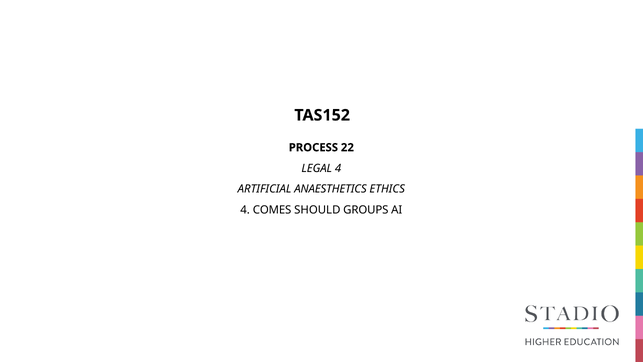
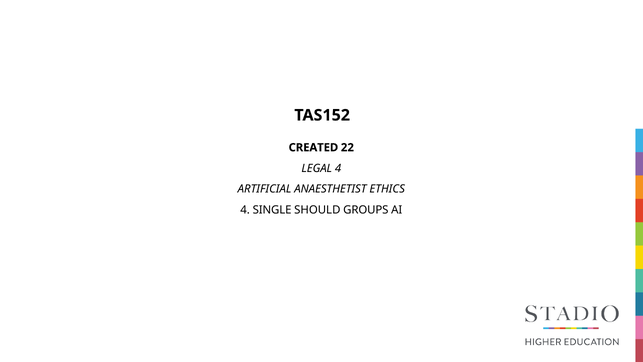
PROCESS: PROCESS -> CREATED (313, 147)
ANAESTHETICS: ANAESTHETICS -> ANAESTHETIST (330, 189)
COMES: COMES -> SINGLE (272, 210)
